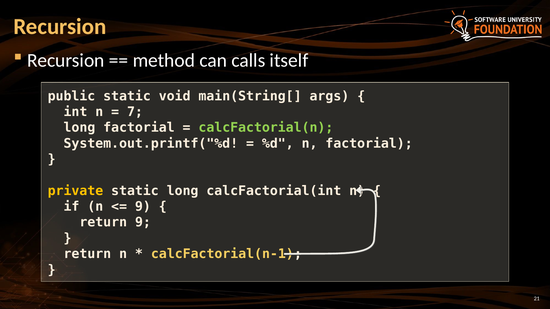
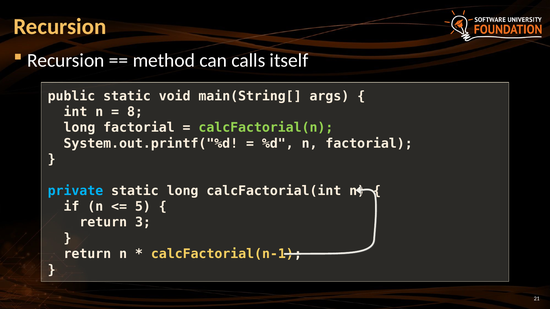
7: 7 -> 8 (135, 112)
private colour: yellow -> light blue (75, 191)
9: 9 -> 5 (143, 207)
return 9: 9 -> 3 (143, 223)
